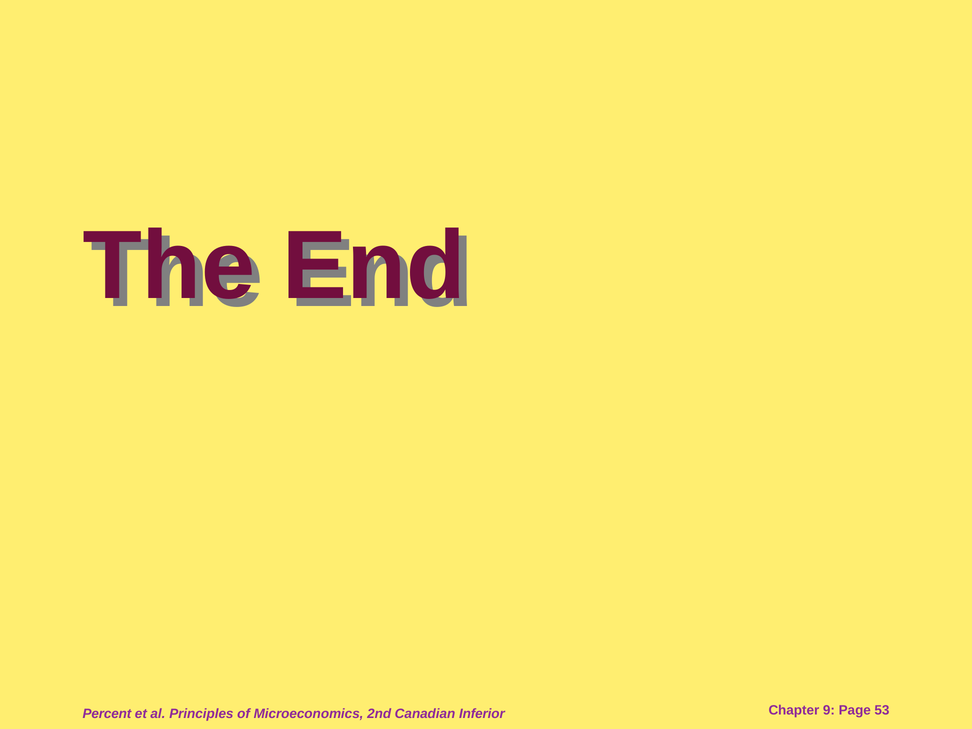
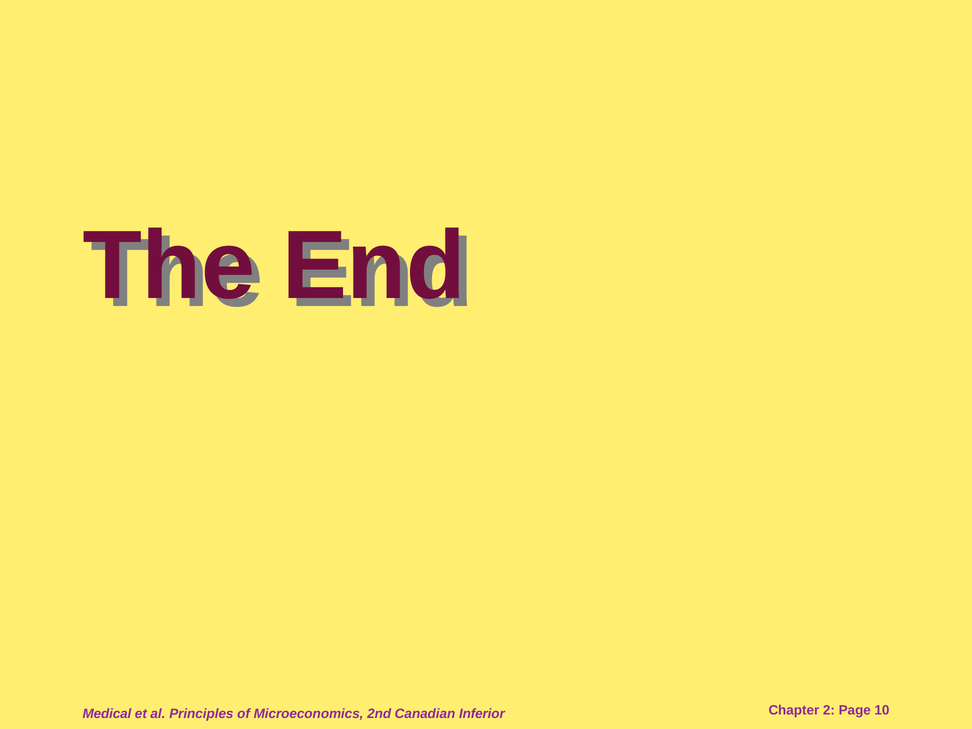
Percent: Percent -> Medical (107, 714)
9: 9 -> 2 (829, 710)
53: 53 -> 10 (882, 710)
